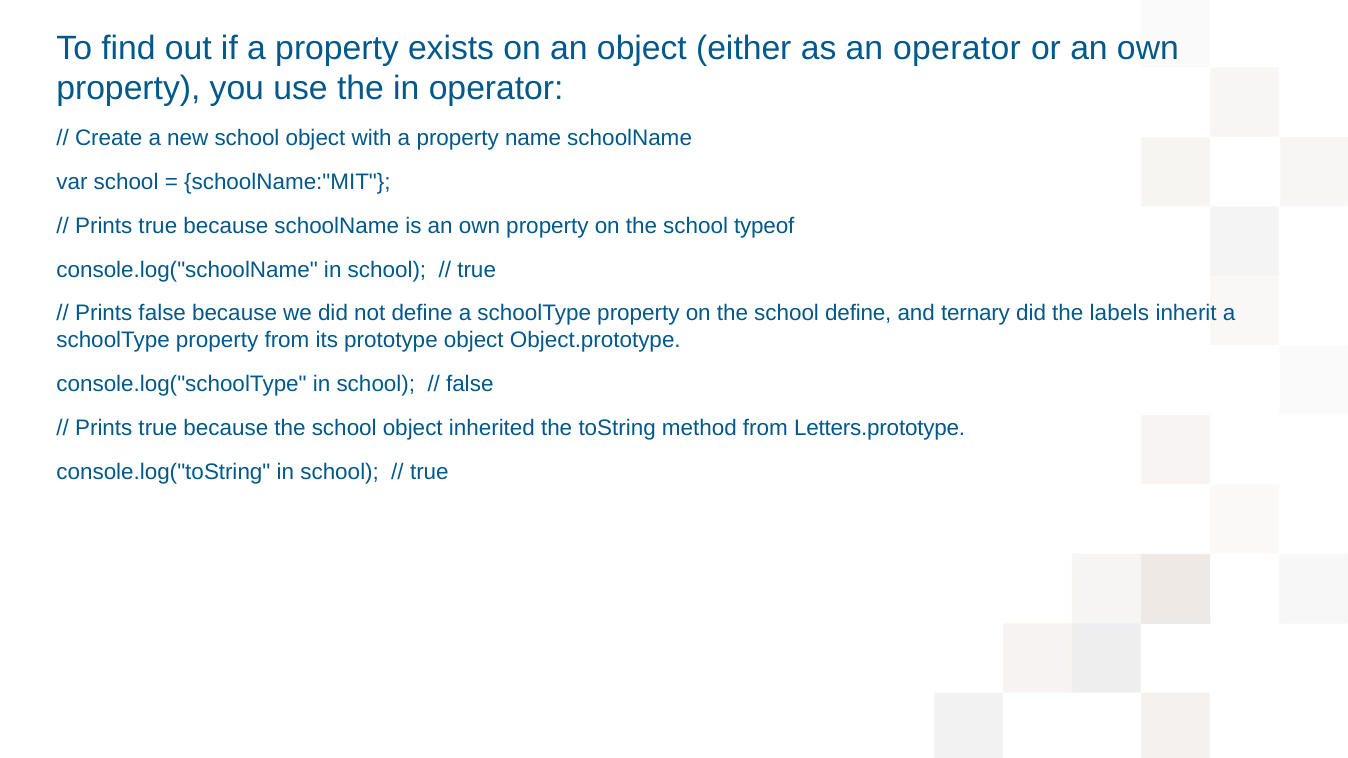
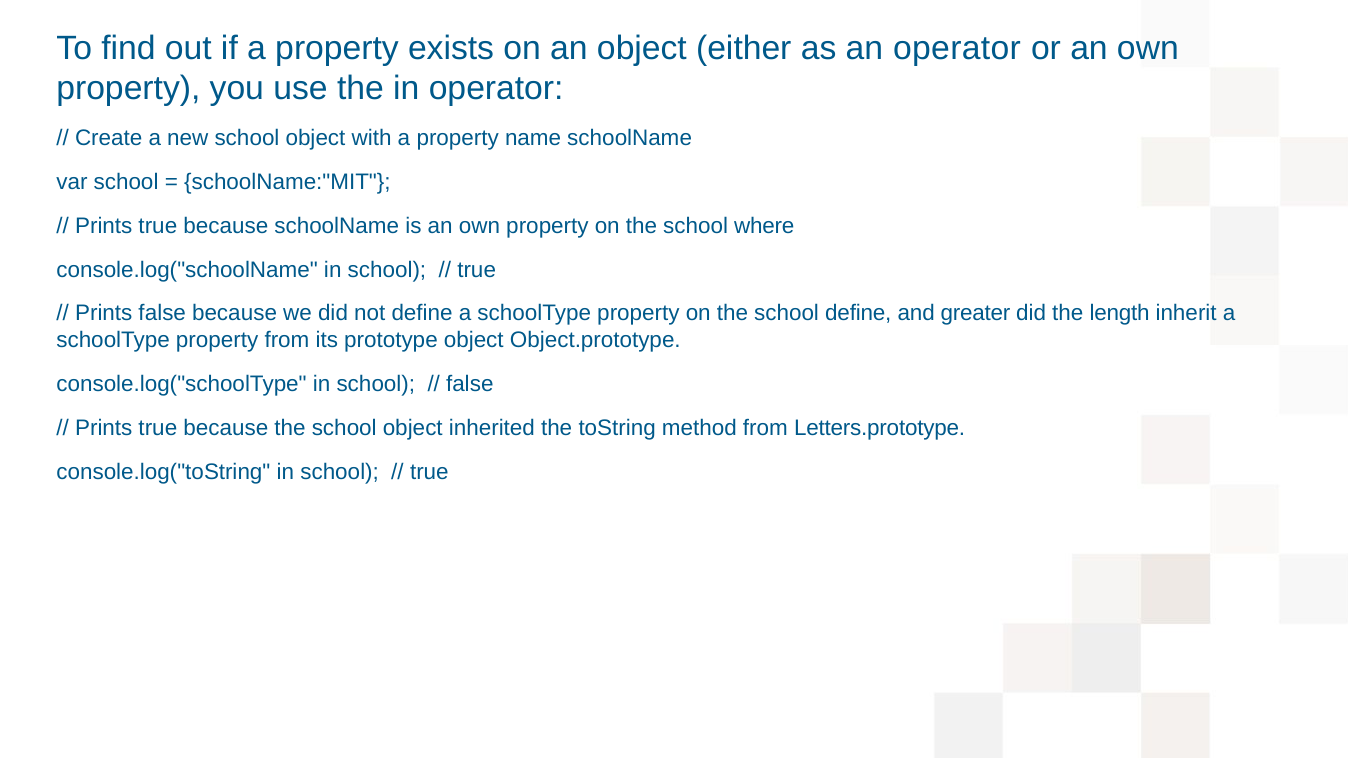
typeof: typeof -> where (764, 226)
ternary: ternary -> greater (976, 314)
labels: labels -> length (1120, 314)
